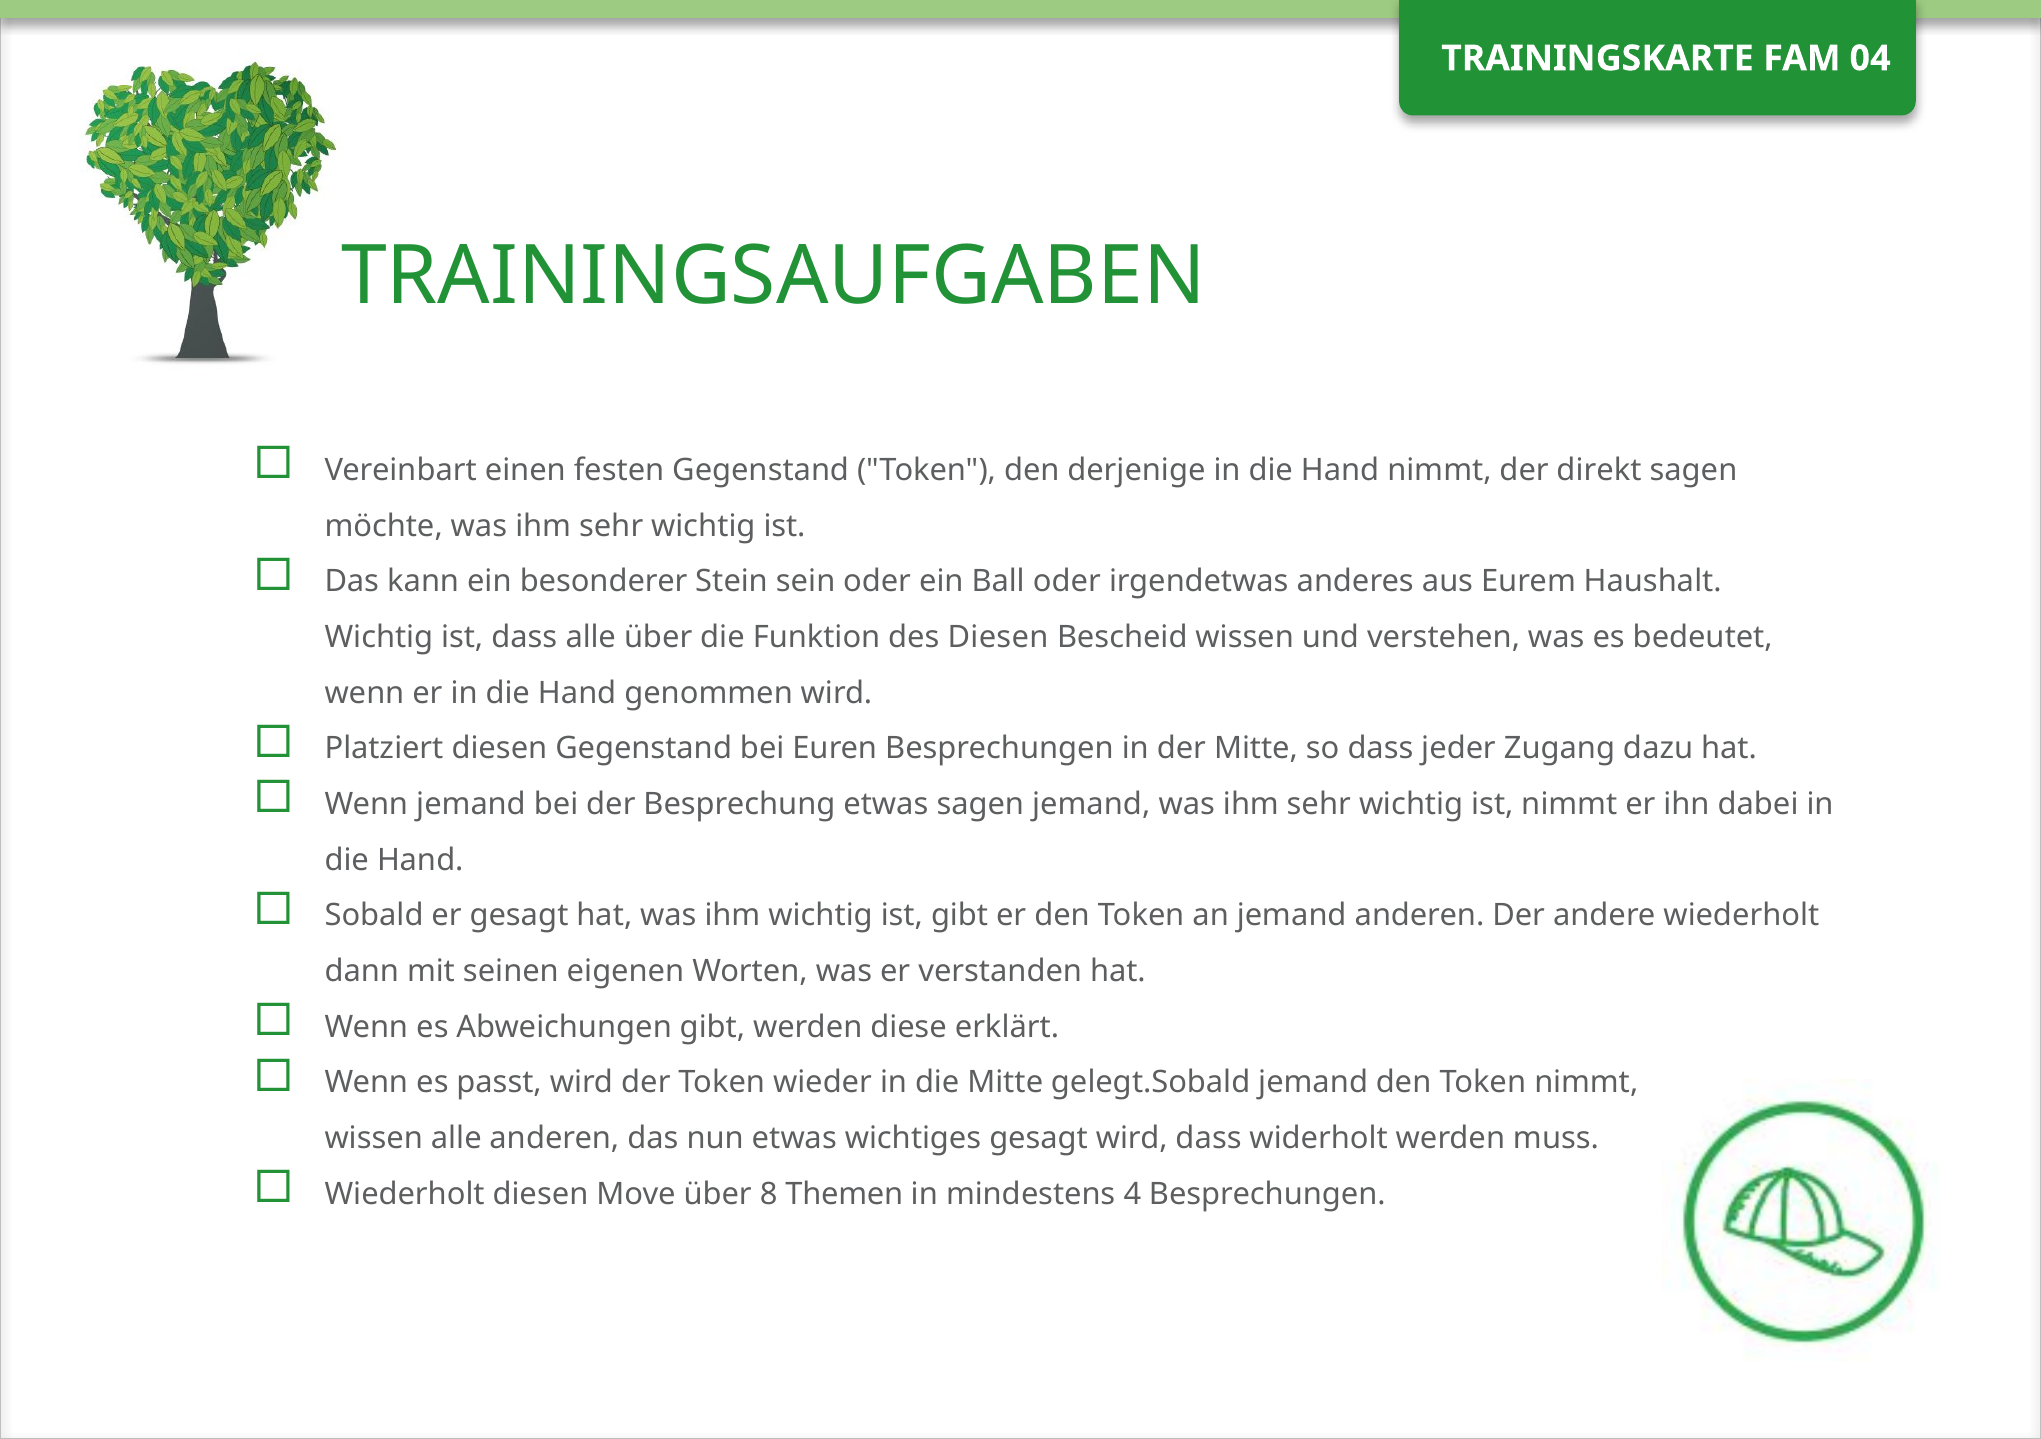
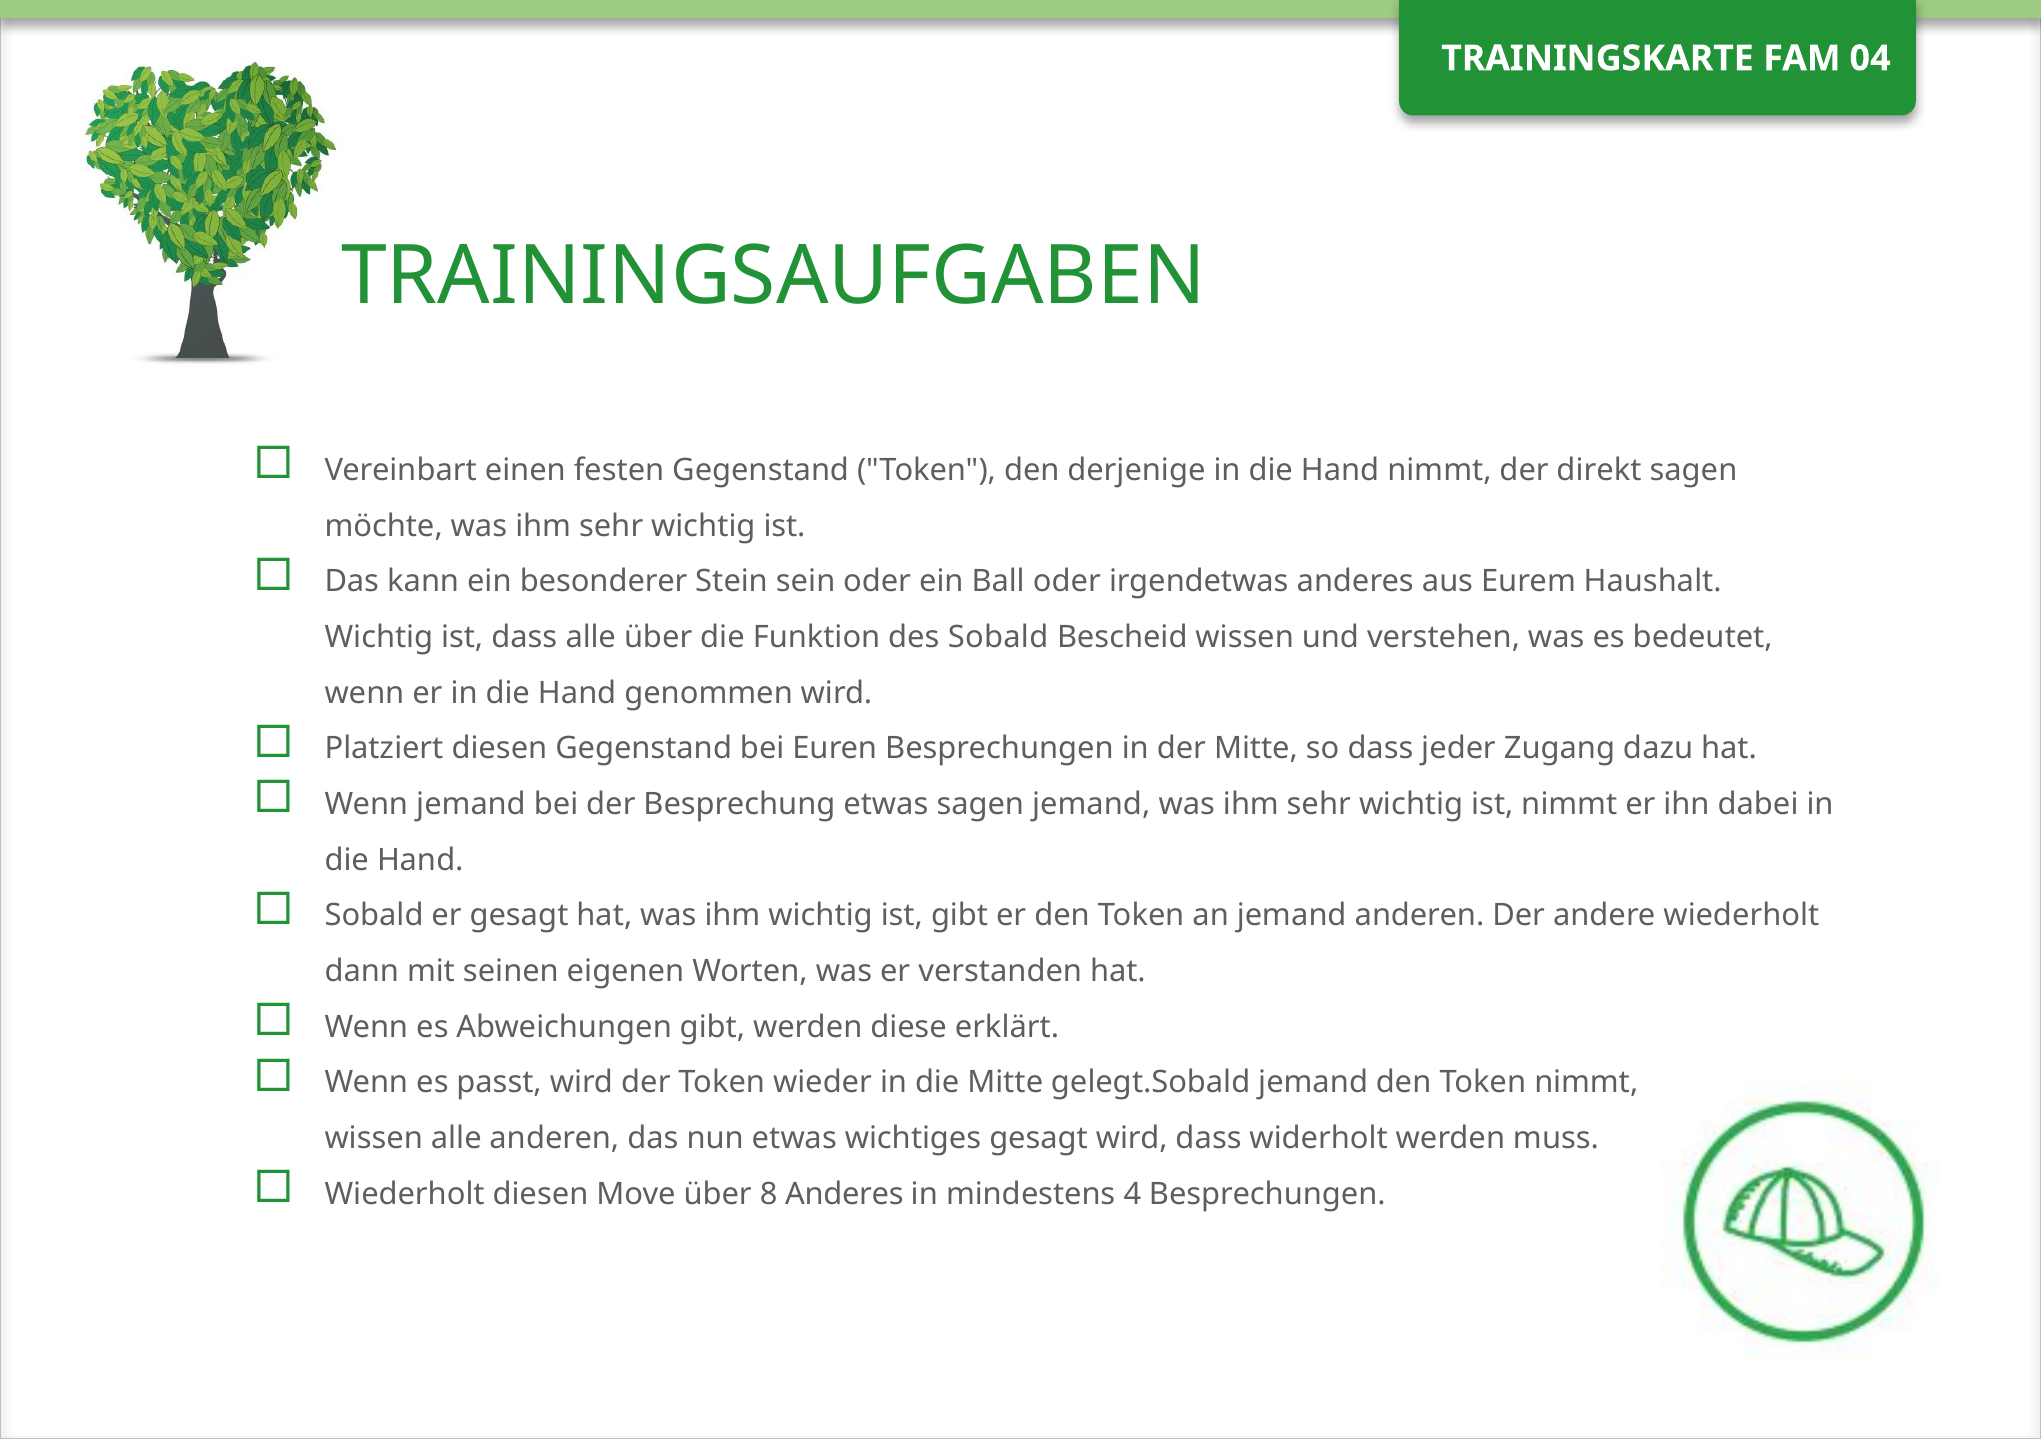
des Diesen: Diesen -> Sobald (998, 637)
8 Themen: Themen -> Anderes (844, 1194)
